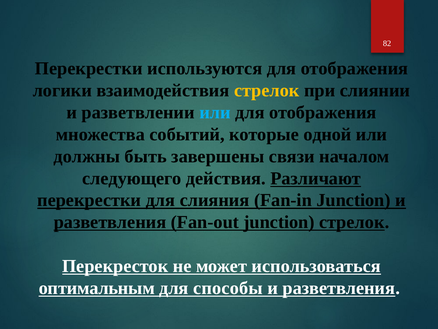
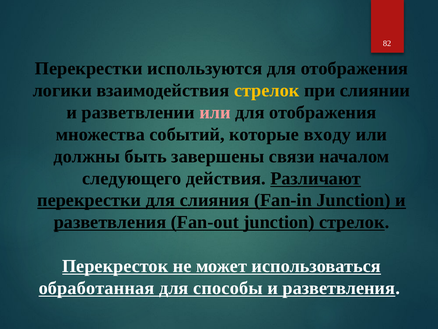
или colour: light blue -> pink (215, 112)
одной: одной -> входу (327, 134)
оптимальным: оптимальным -> обработанная (97, 288)
